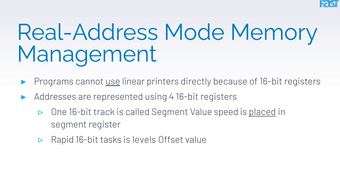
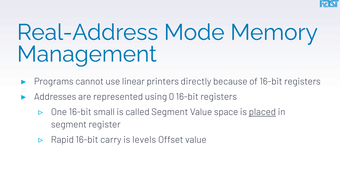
use underline: present -> none (113, 82)
4: 4 -> 0 (171, 97)
track: track -> small (104, 112)
speed: speed -> space (226, 112)
tasks: tasks -> carry (111, 140)
